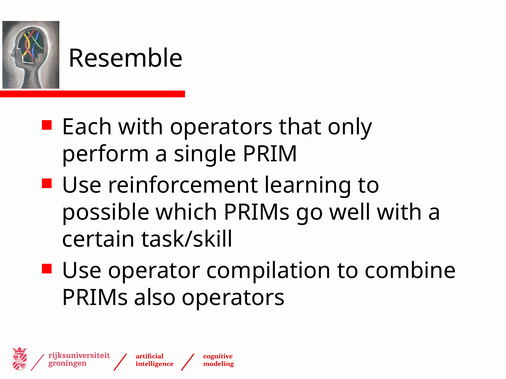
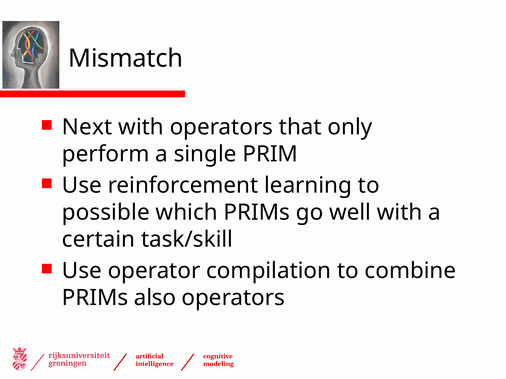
Resemble: Resemble -> Mismatch (126, 59)
Each: Each -> Next (87, 127)
